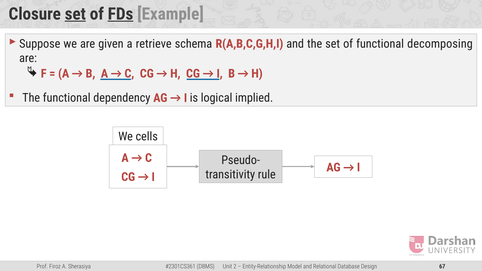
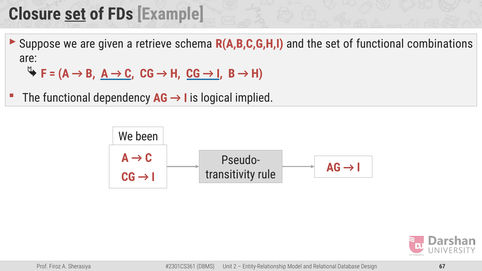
FDs underline: present -> none (121, 14)
decomposing: decomposing -> combinations (440, 44)
cells: cells -> been (147, 137)
